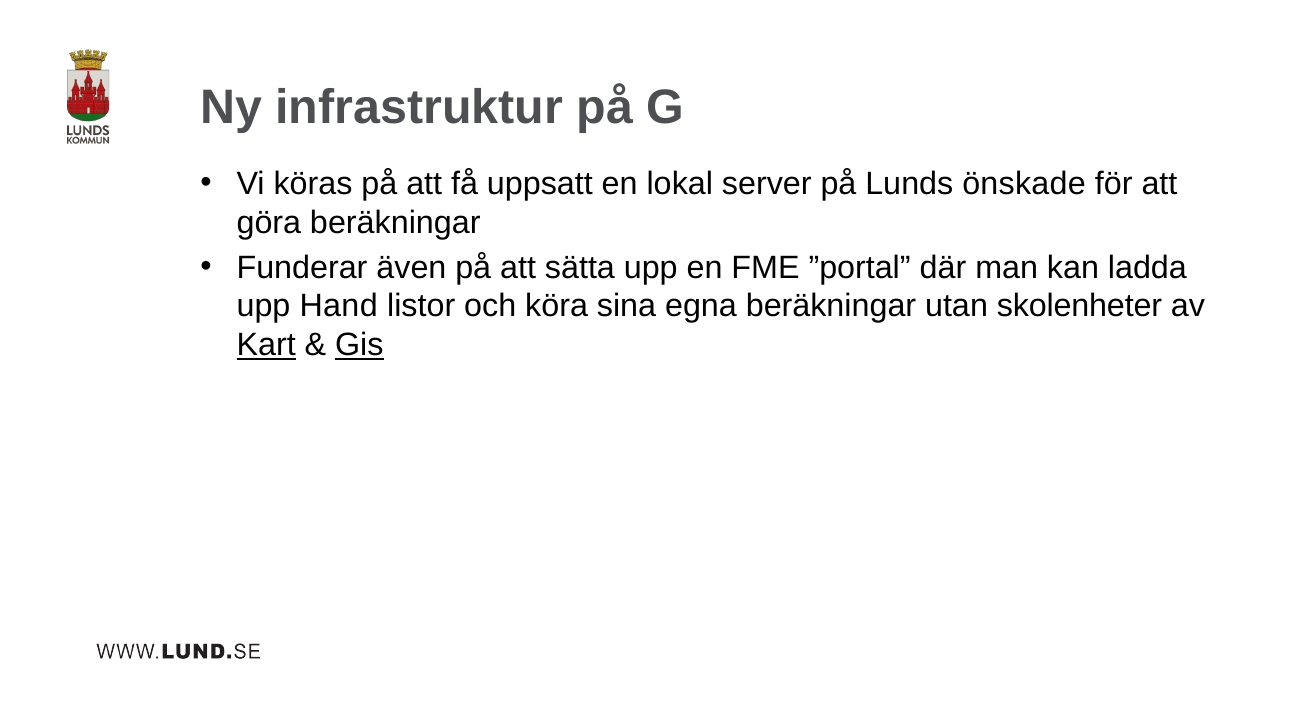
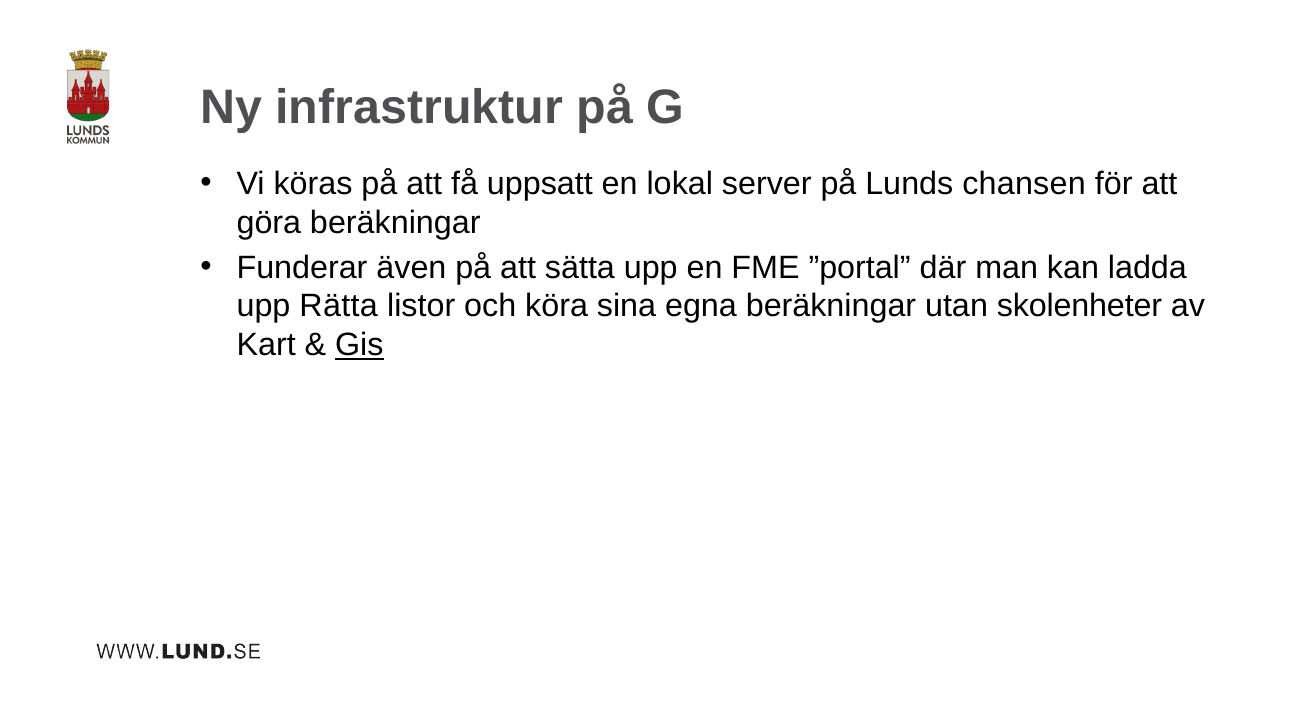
önskade: önskade -> chansen (1024, 184)
Hand: Hand -> Rätta (339, 306)
Kart underline: present -> none (266, 345)
